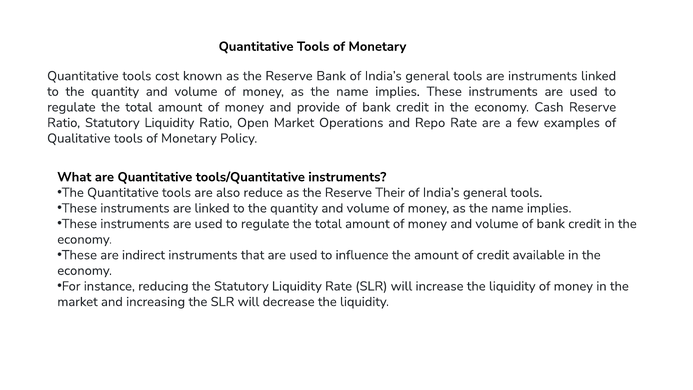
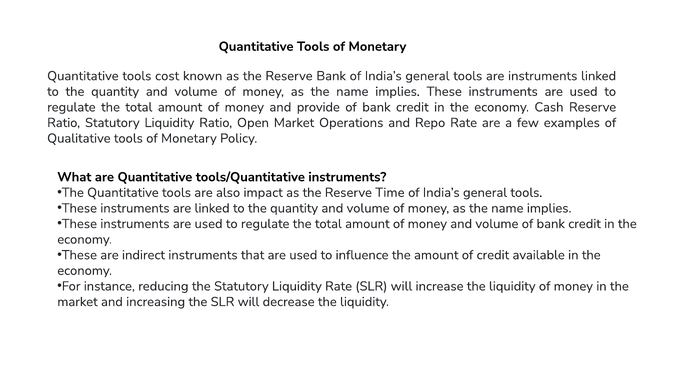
reduce: reduce -> impact (263, 192)
Their: Their -> Time (390, 192)
